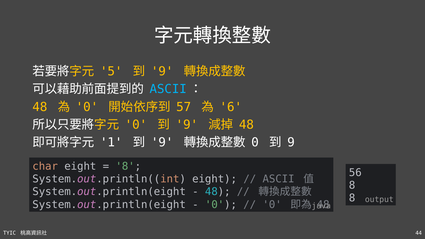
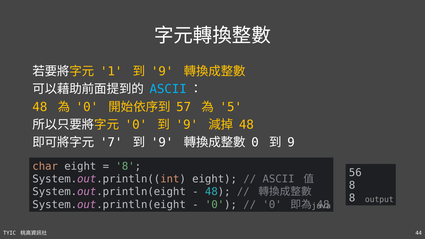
5: 5 -> 1 (111, 71)
6: 6 -> 5 (231, 107)
1: 1 -> 7 (111, 143)
